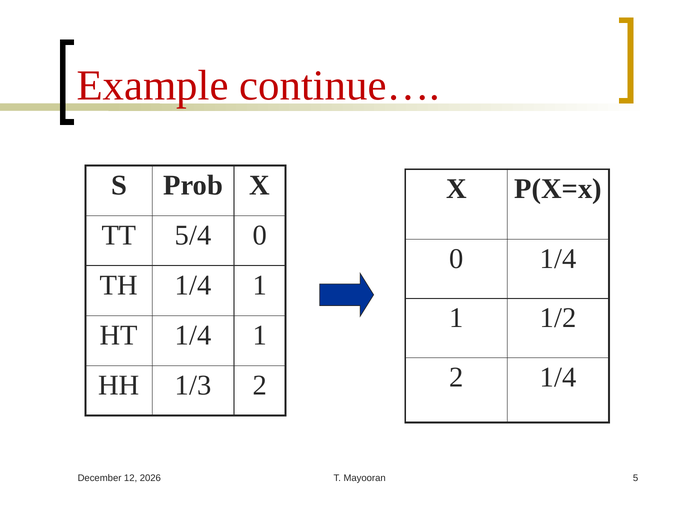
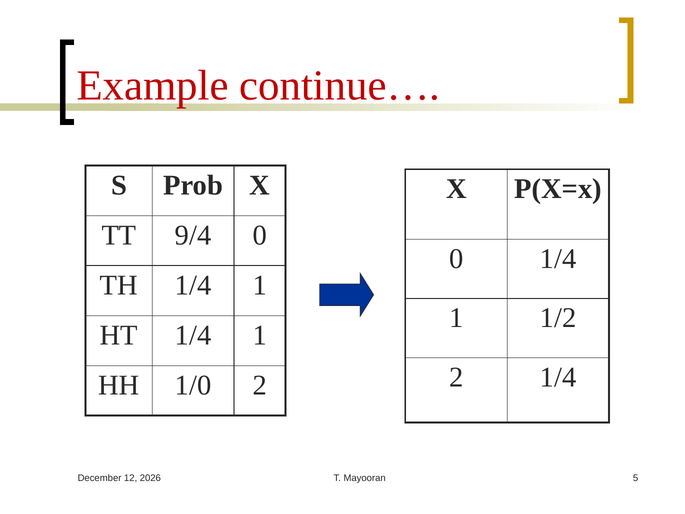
5/4: 5/4 -> 9/4 (193, 235)
1/3: 1/3 -> 1/0 (193, 385)
